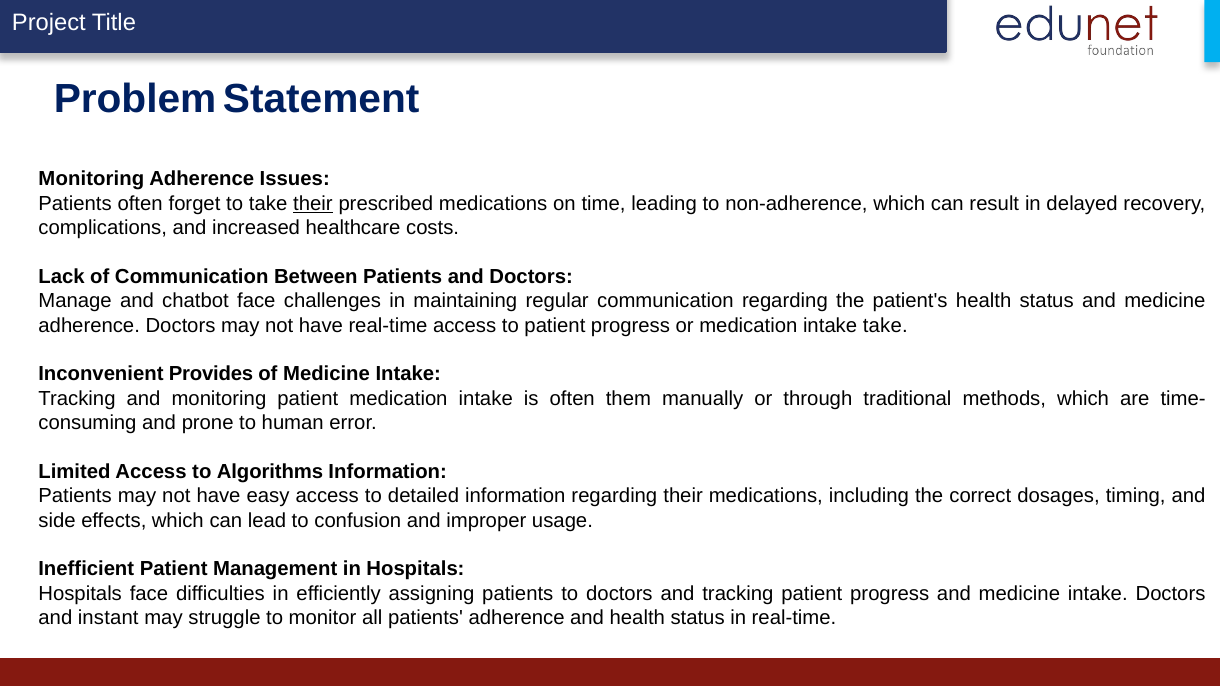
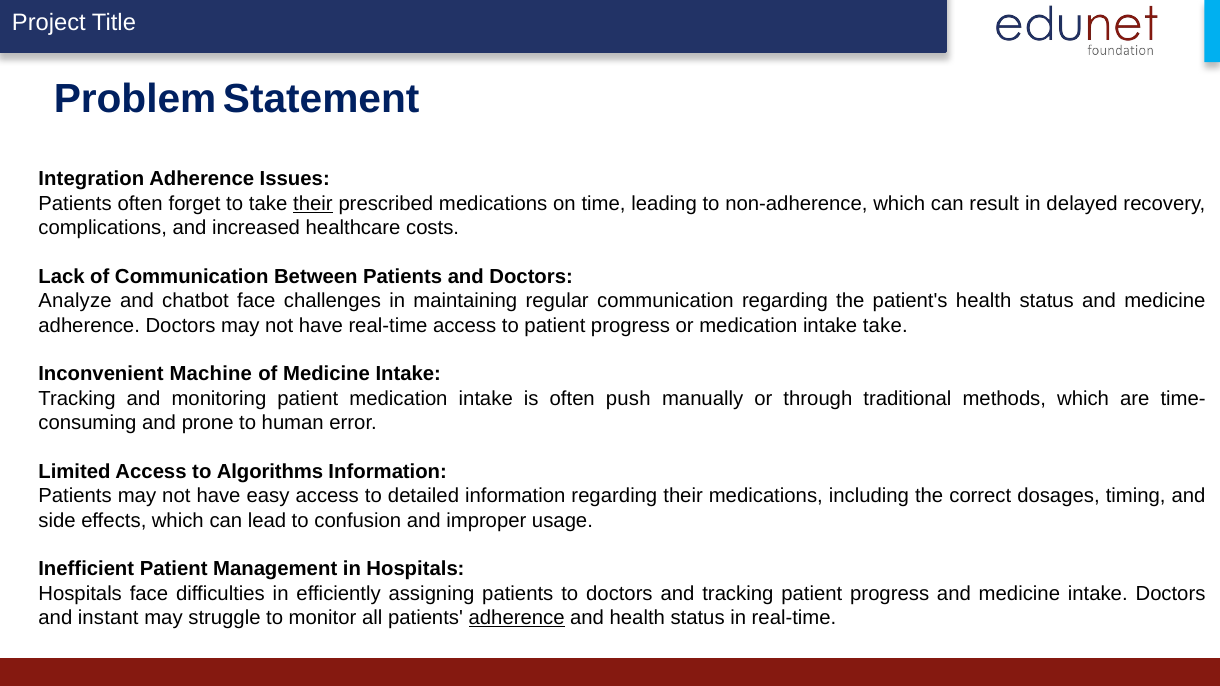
Monitoring: Monitoring -> Integration (91, 179)
Manage: Manage -> Analyze (75, 301)
Provides: Provides -> Machine (211, 374)
them: them -> push (628, 399)
adherence underline: none -> present (517, 618)
